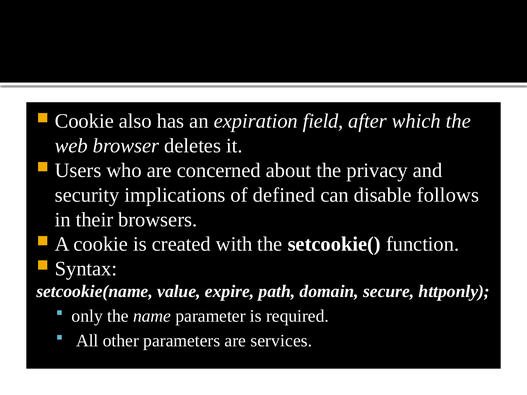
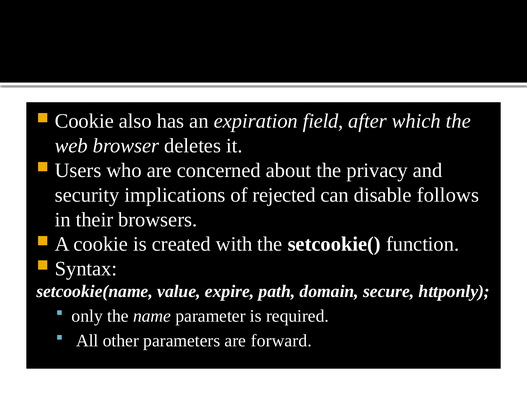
defined: defined -> rejected (284, 195)
services: services -> forward (281, 341)
